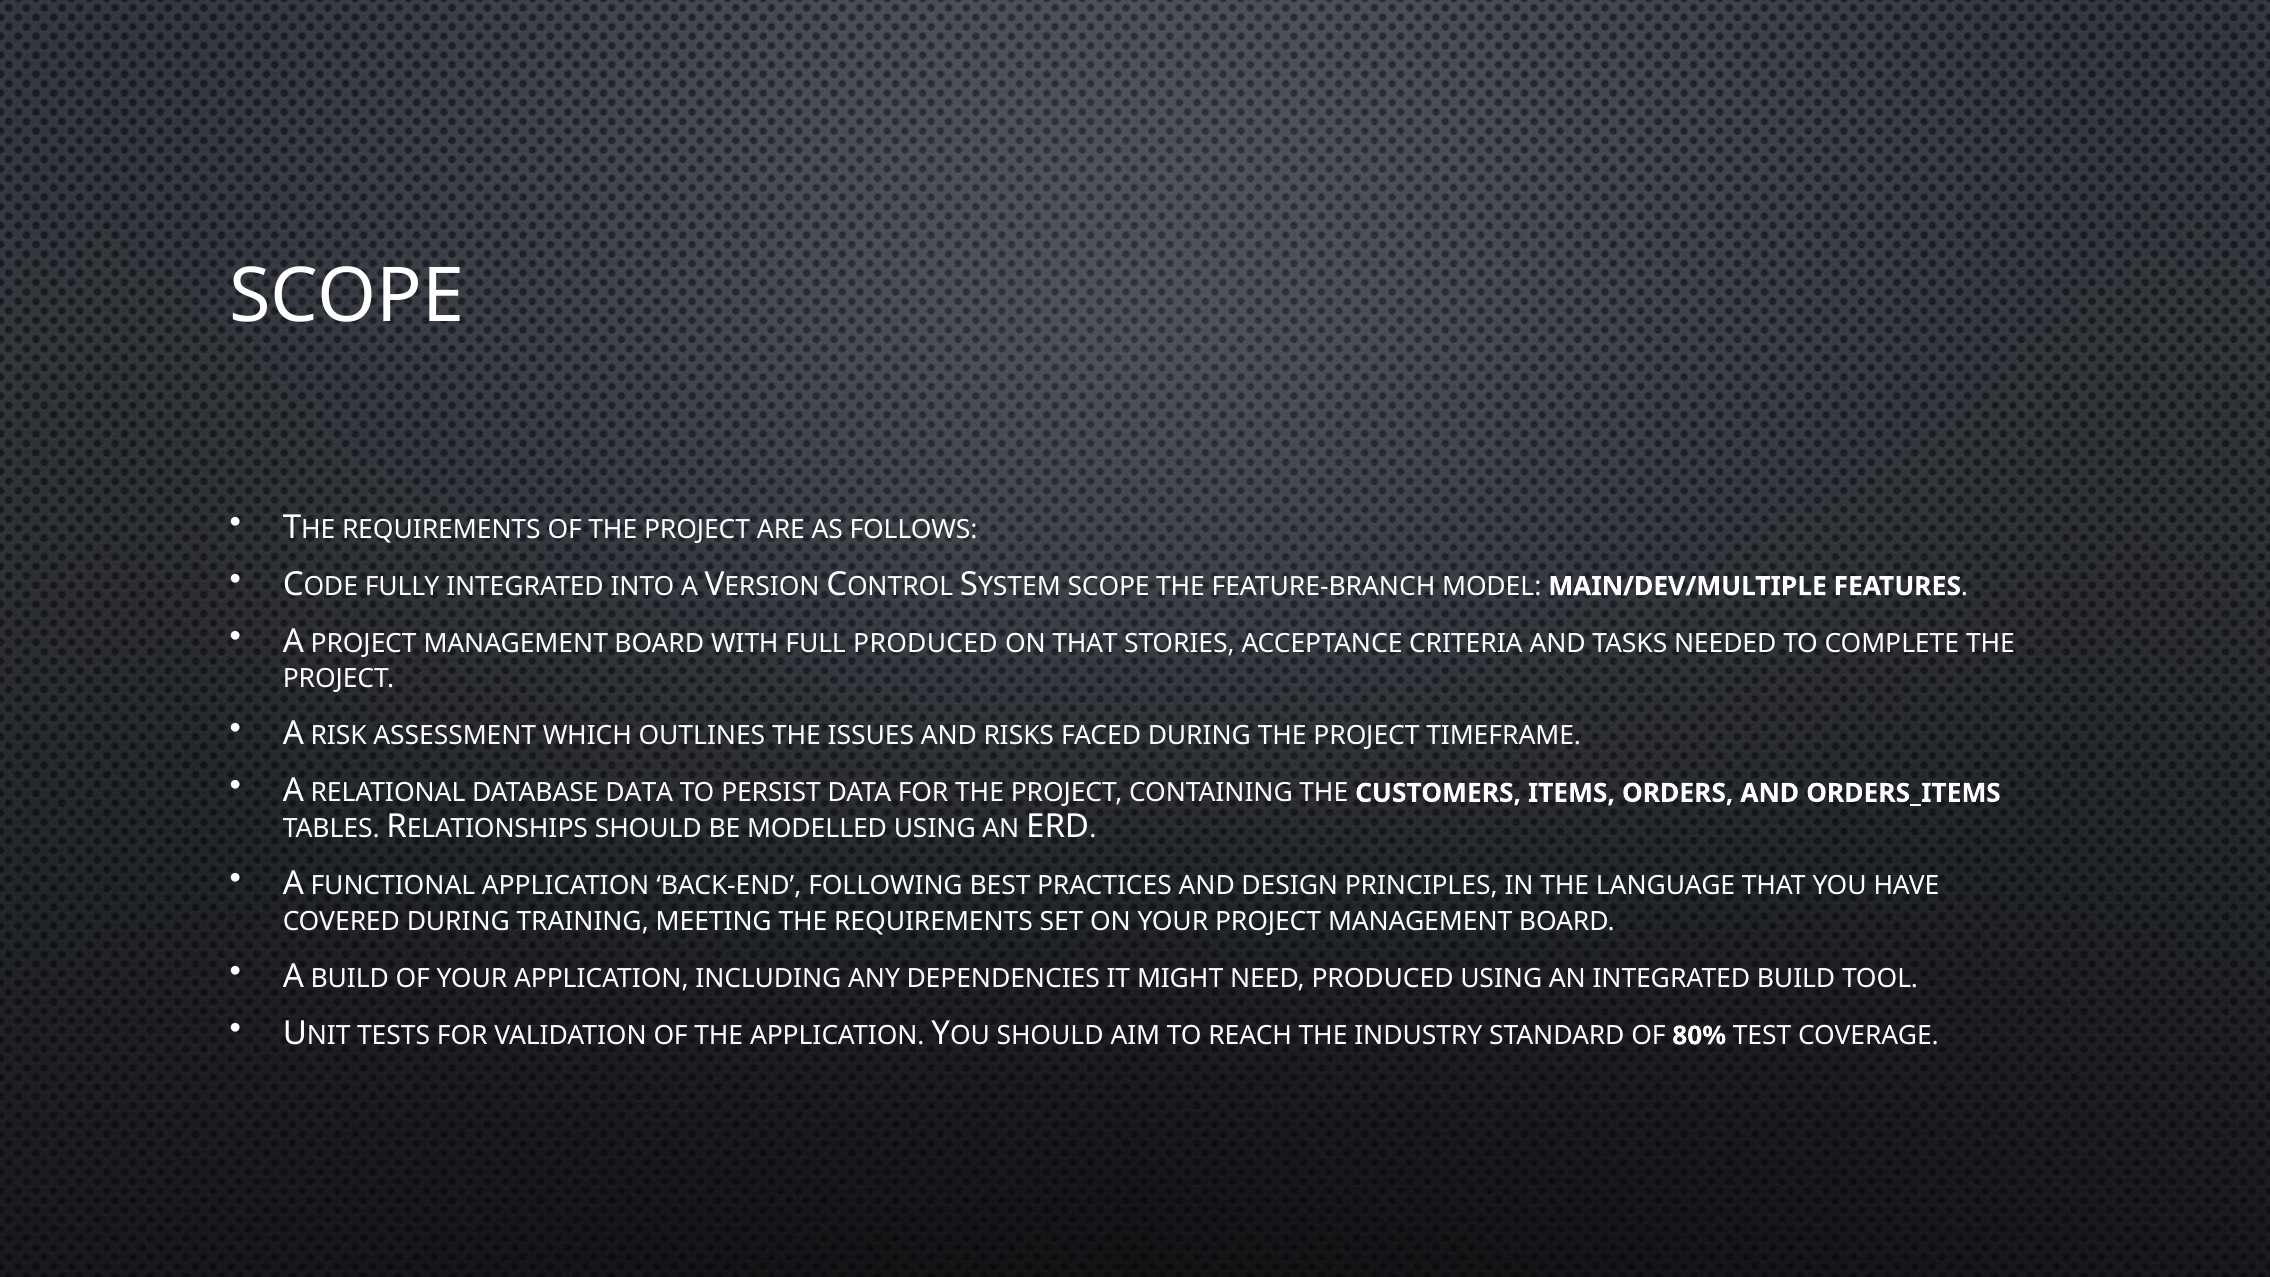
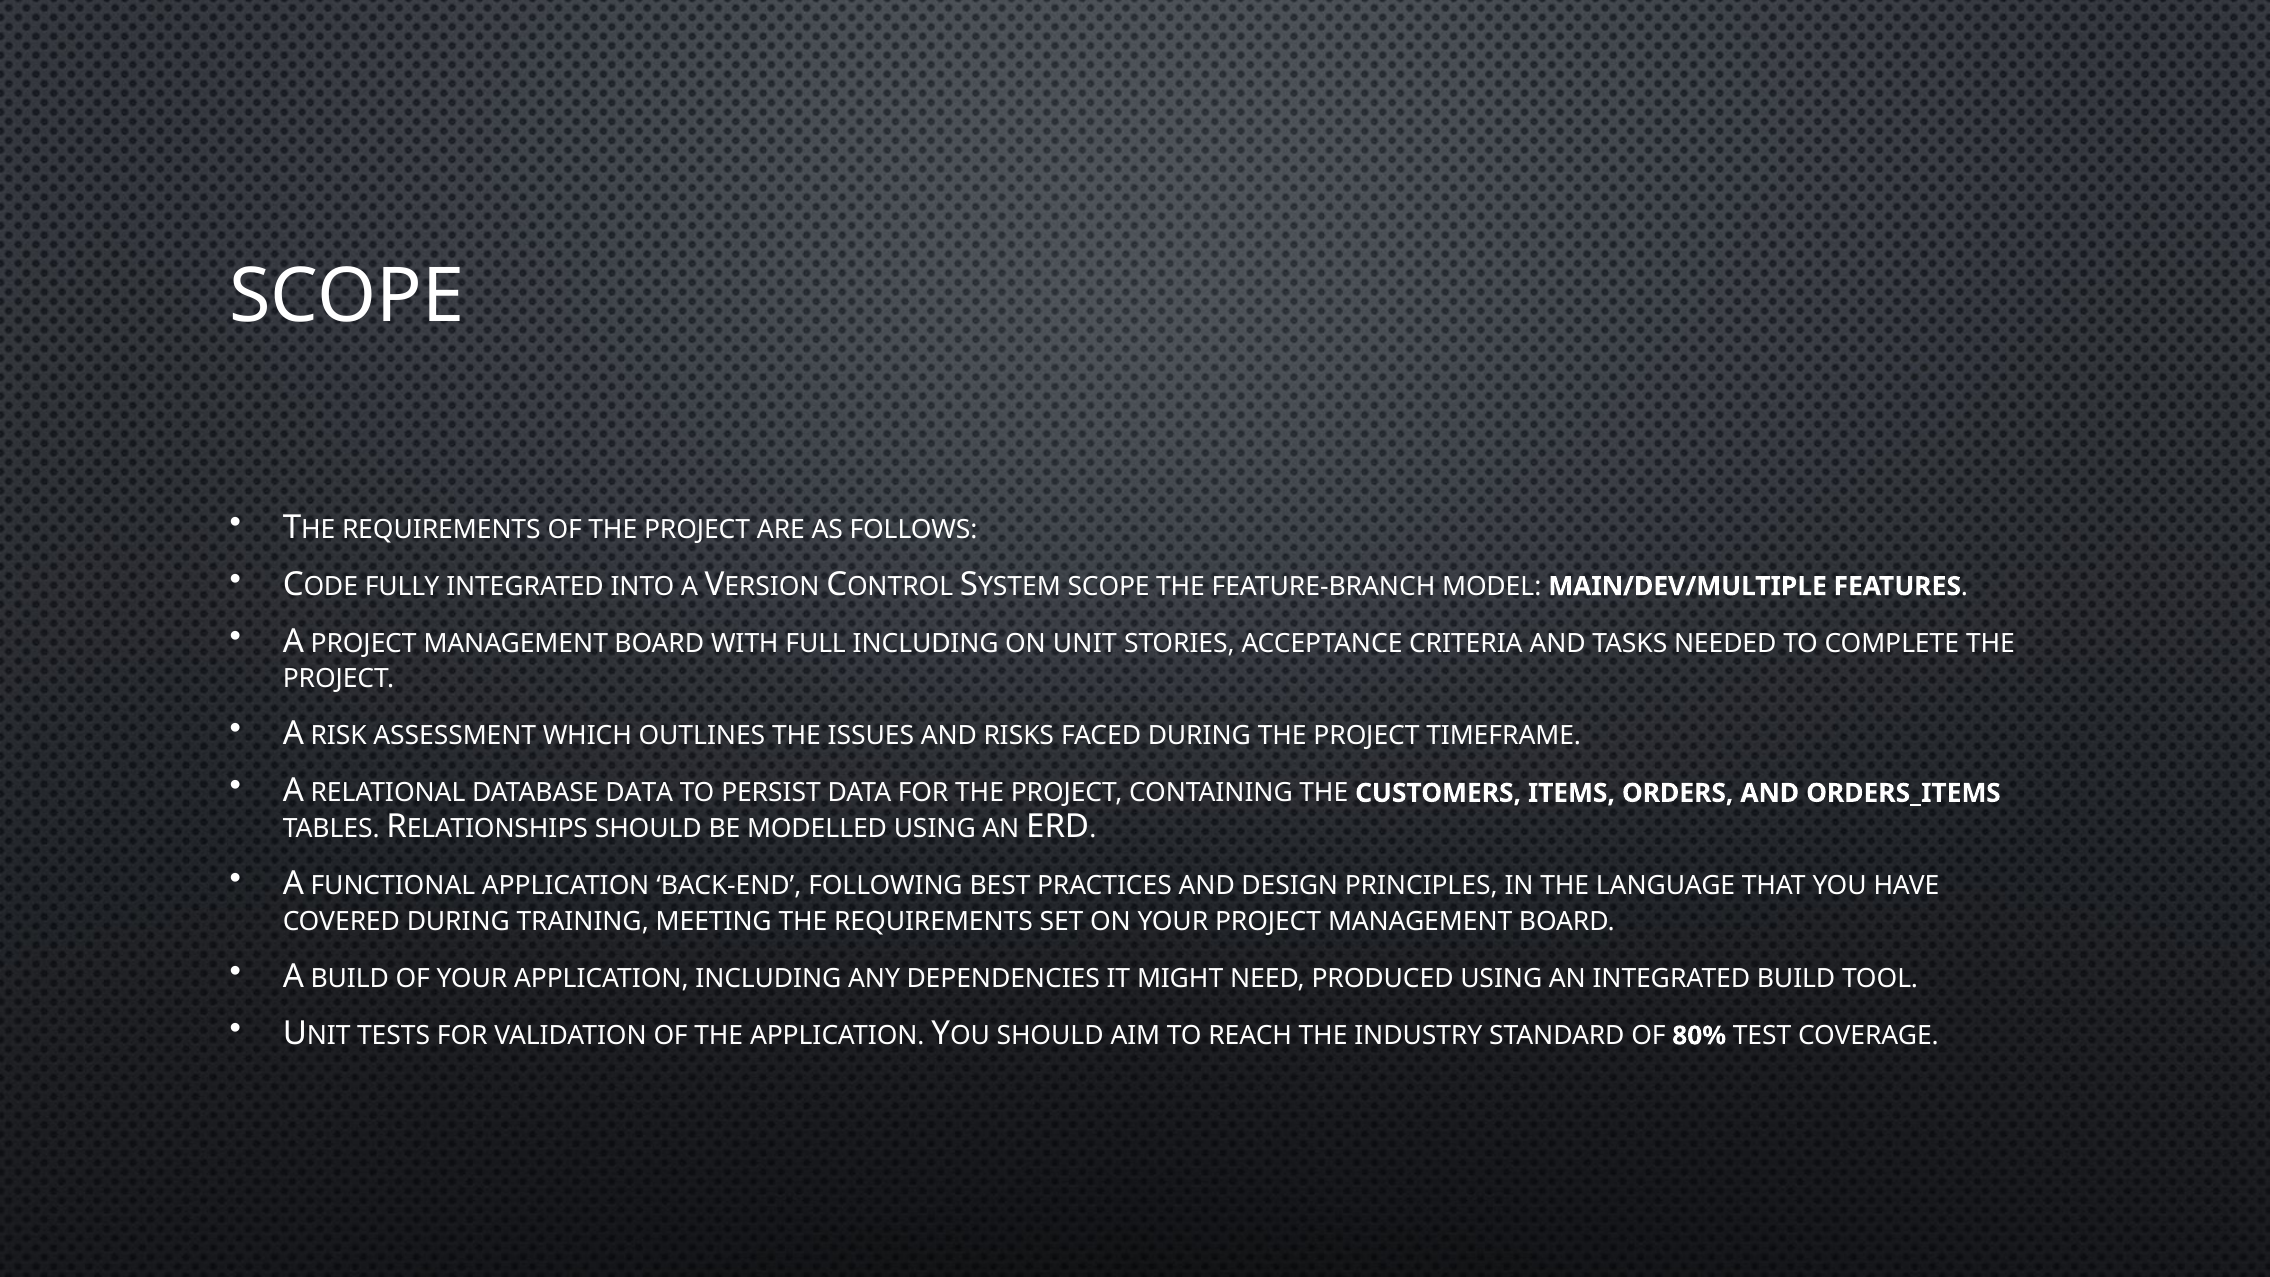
FULL PRODUCED: PRODUCED -> INCLUDING (926, 643)
ON THAT: THAT -> UNIT (1085, 643)
